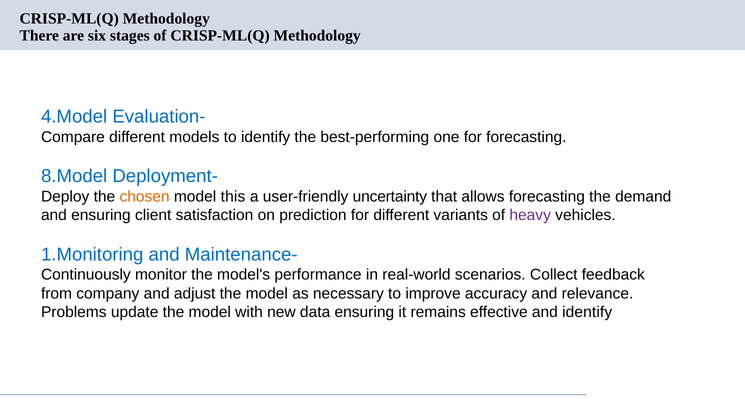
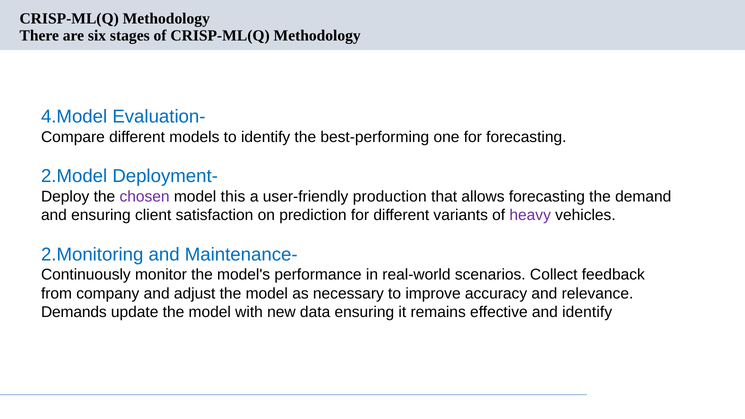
8.Model: 8.Model -> 2.Model (74, 176)
chosen colour: orange -> purple (145, 197)
uncertainty: uncertainty -> production (390, 197)
1.Monitoring: 1.Monitoring -> 2.Monitoring (92, 255)
Problems: Problems -> Demands (74, 312)
